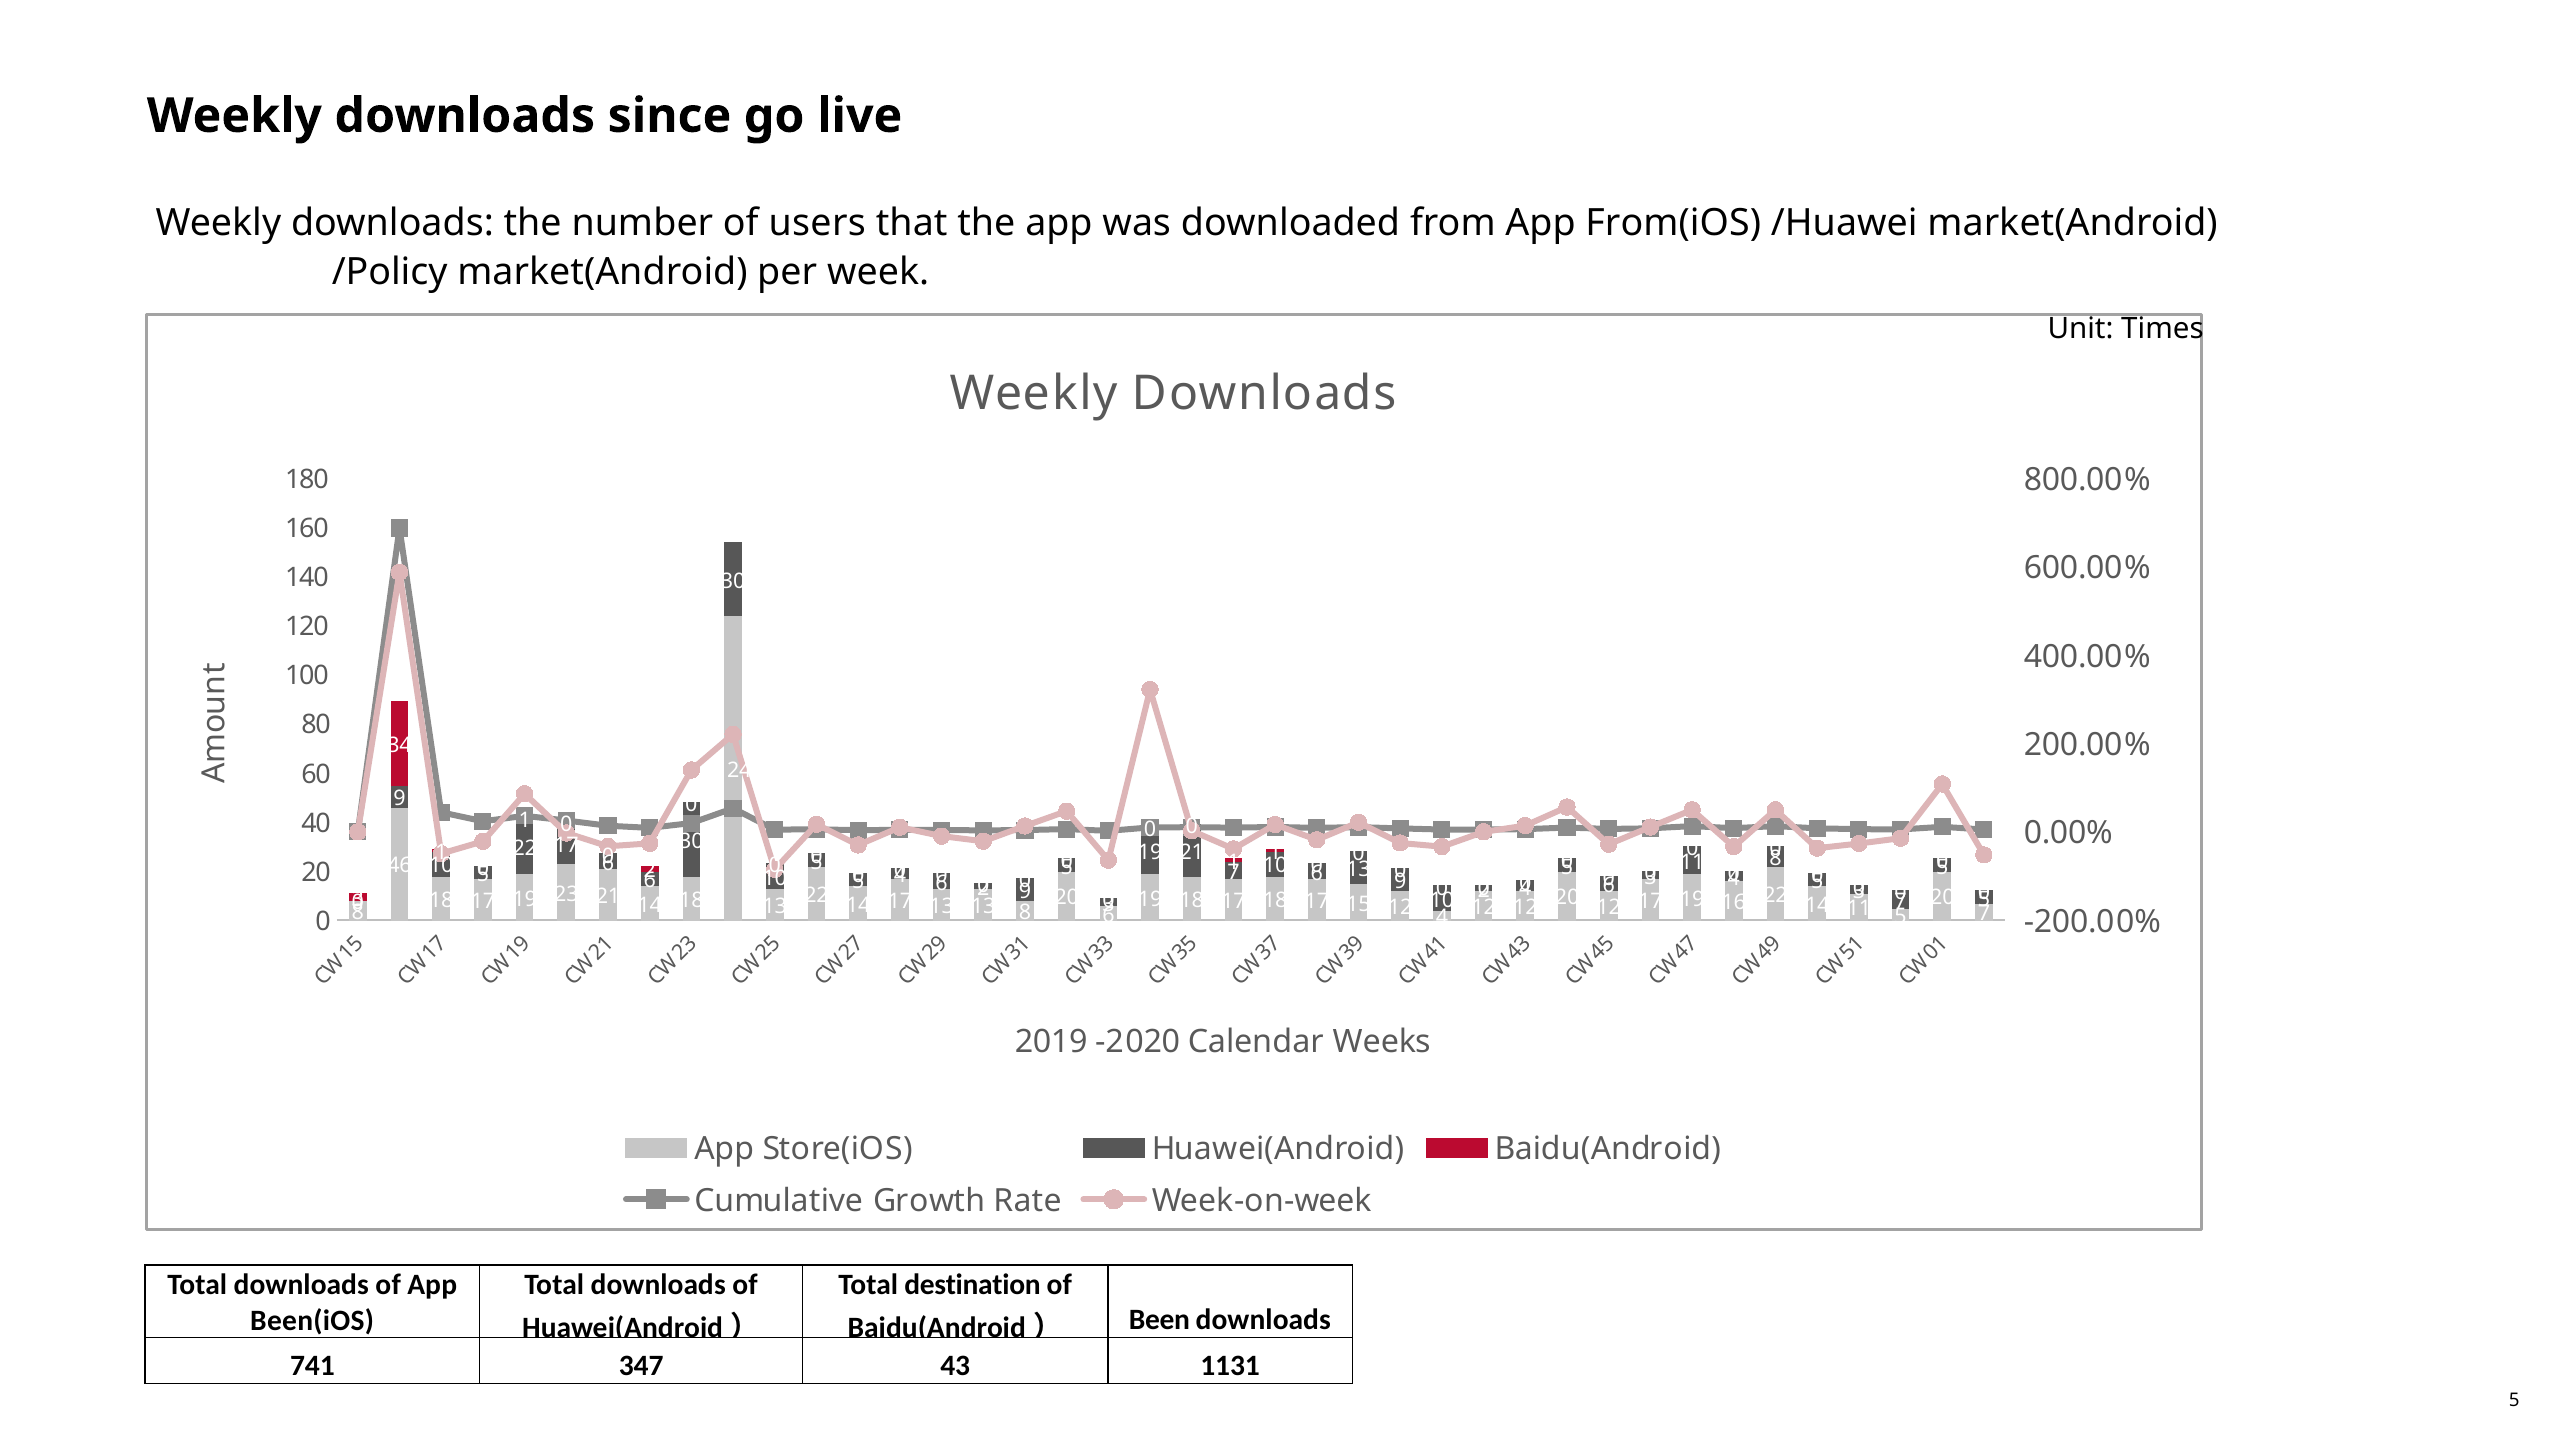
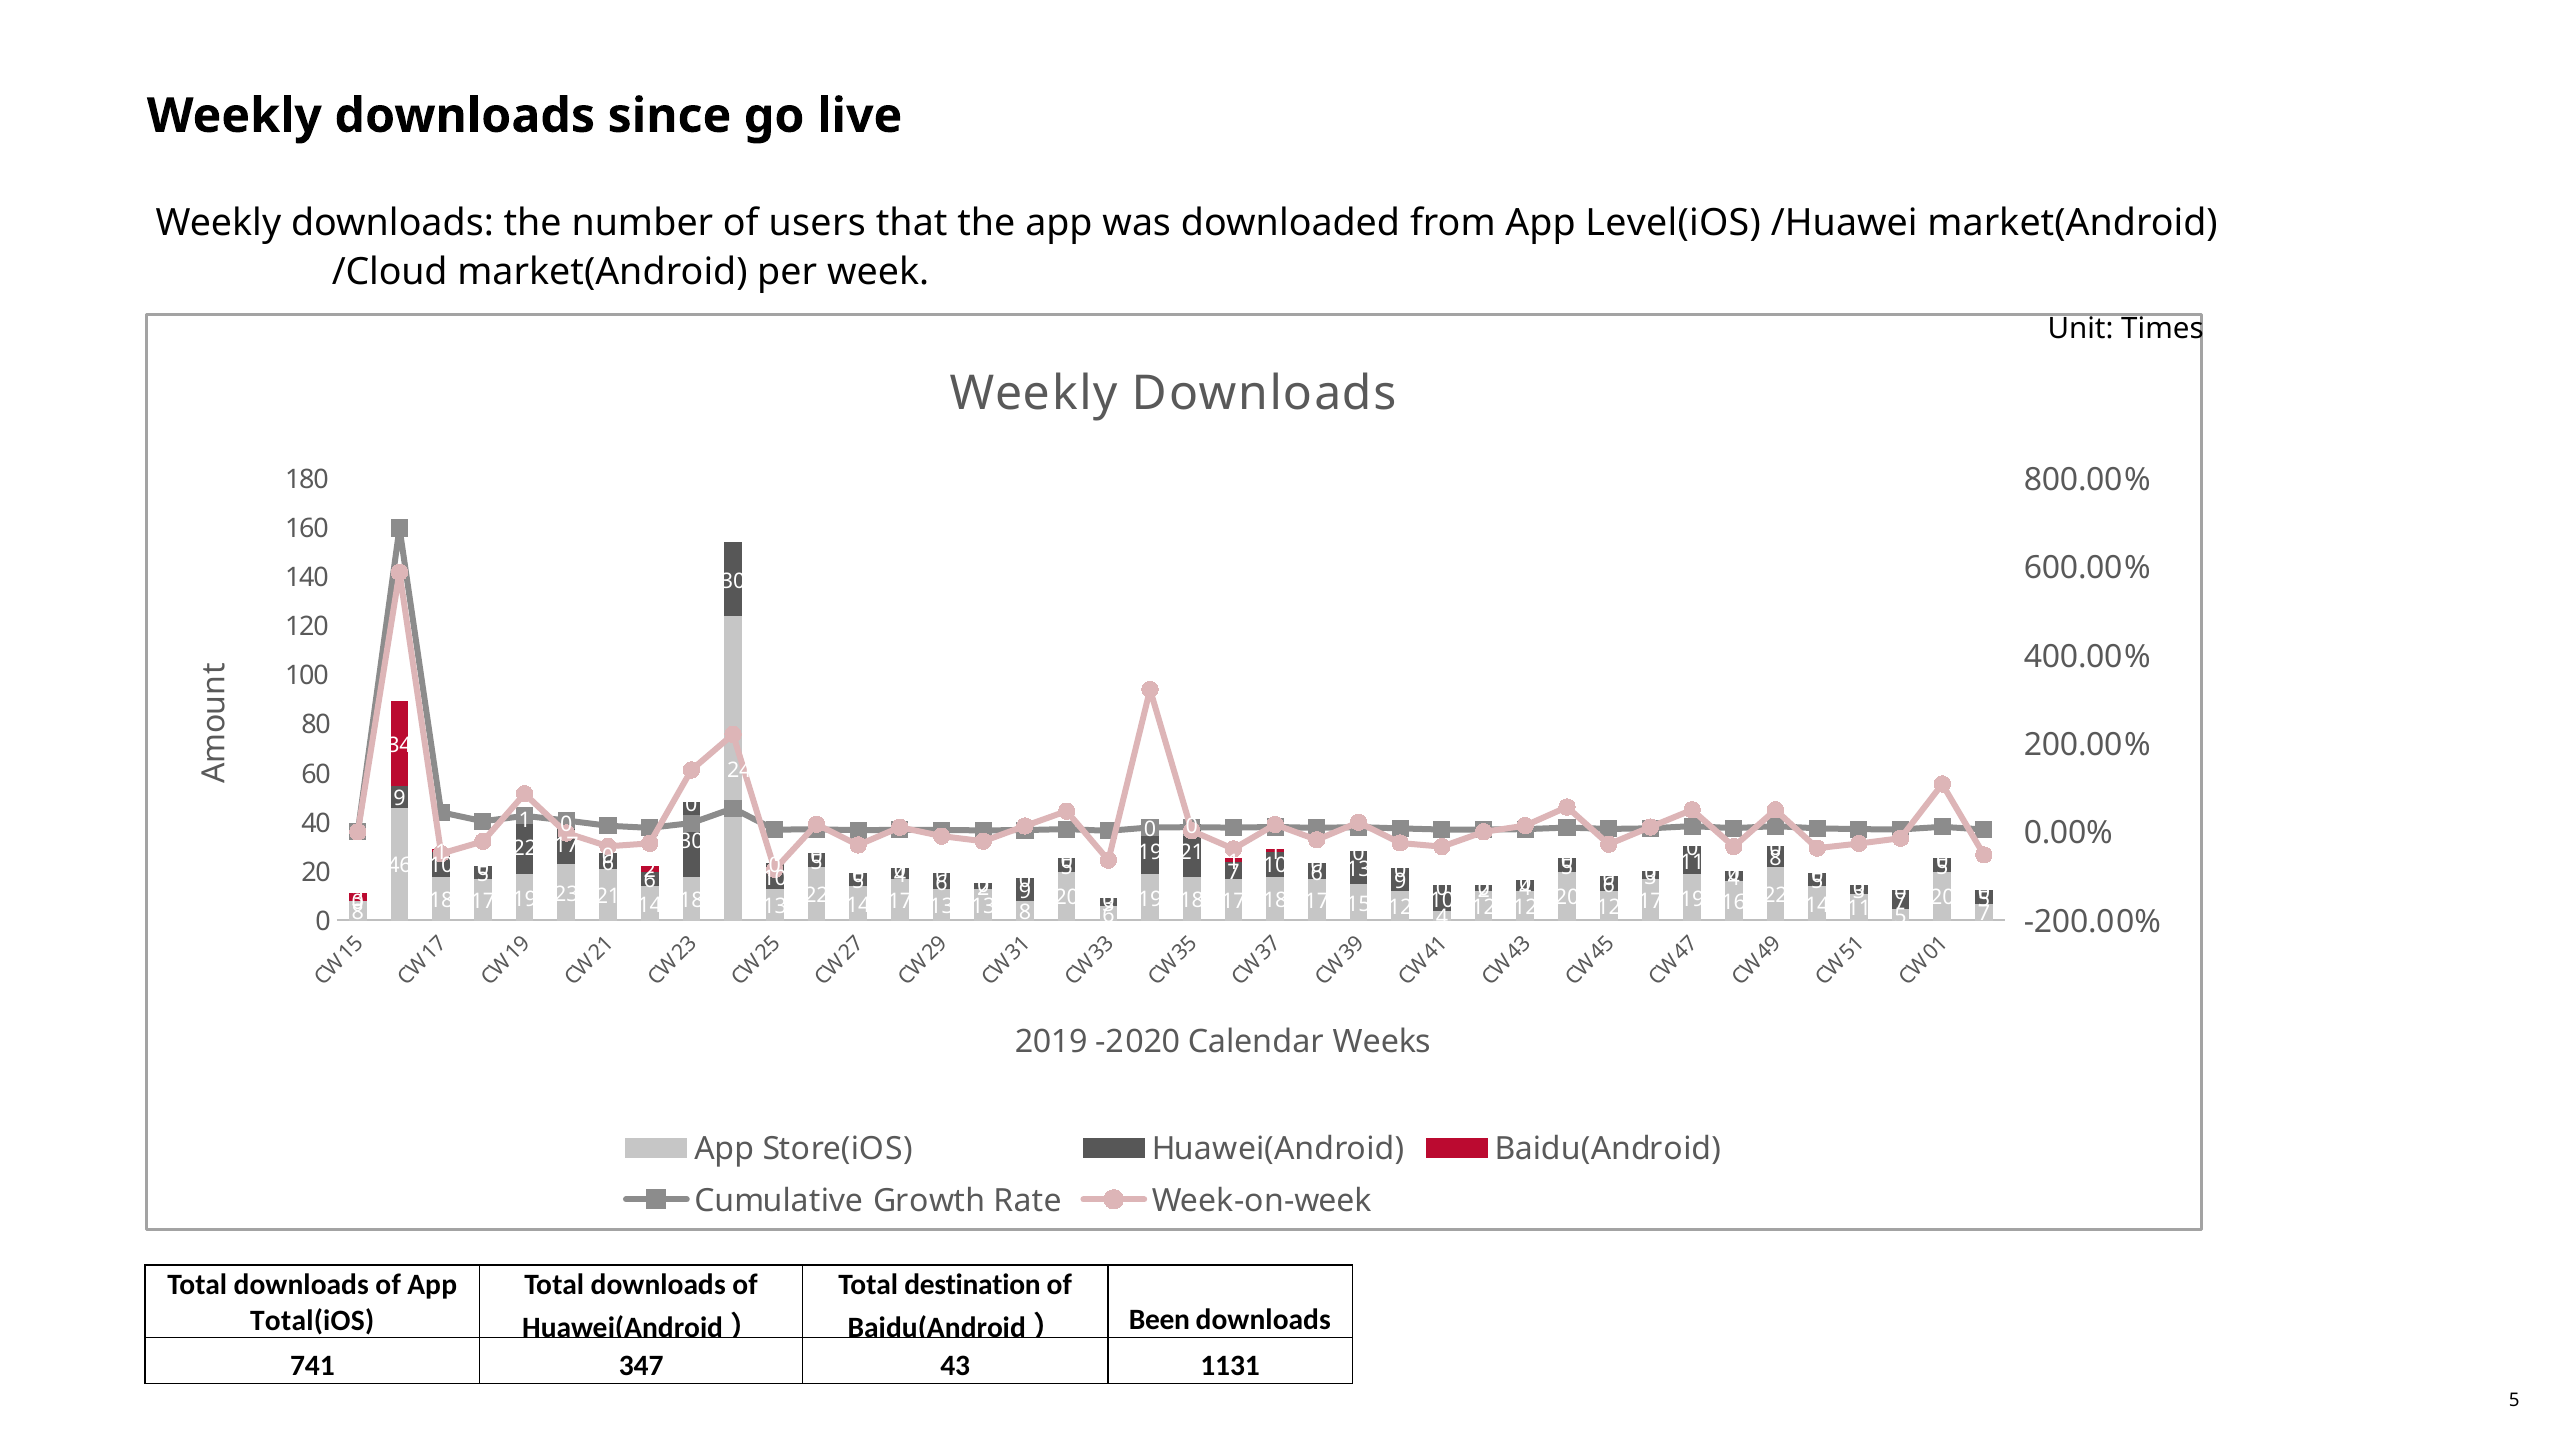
From(iOS: From(iOS -> Level(iOS (1673, 223)
/Policy: /Policy -> /Cloud (390, 272)
Been(iOS: Been(iOS -> Total(iOS (312, 1321)
